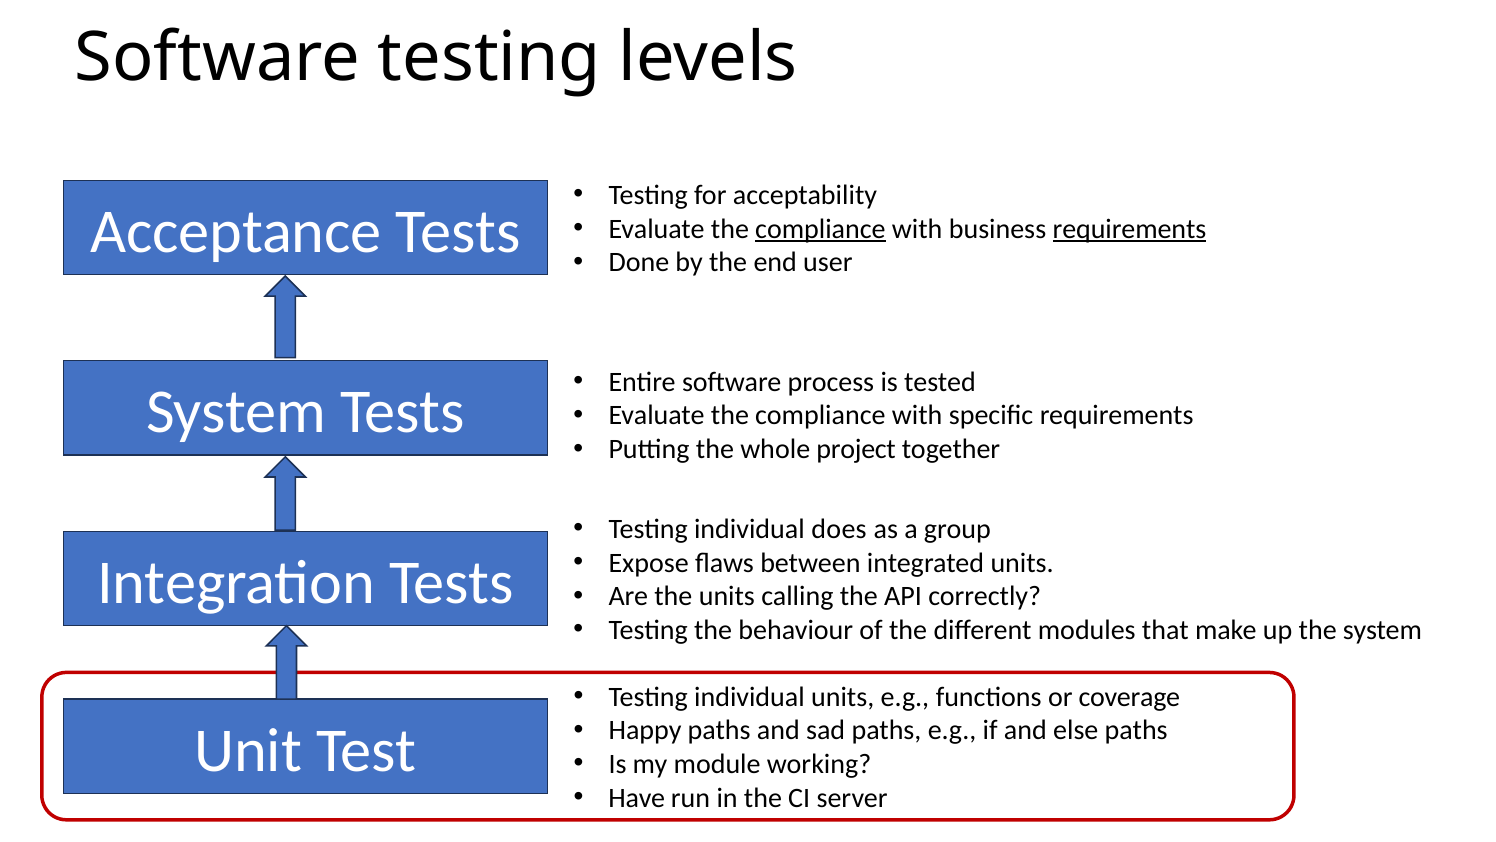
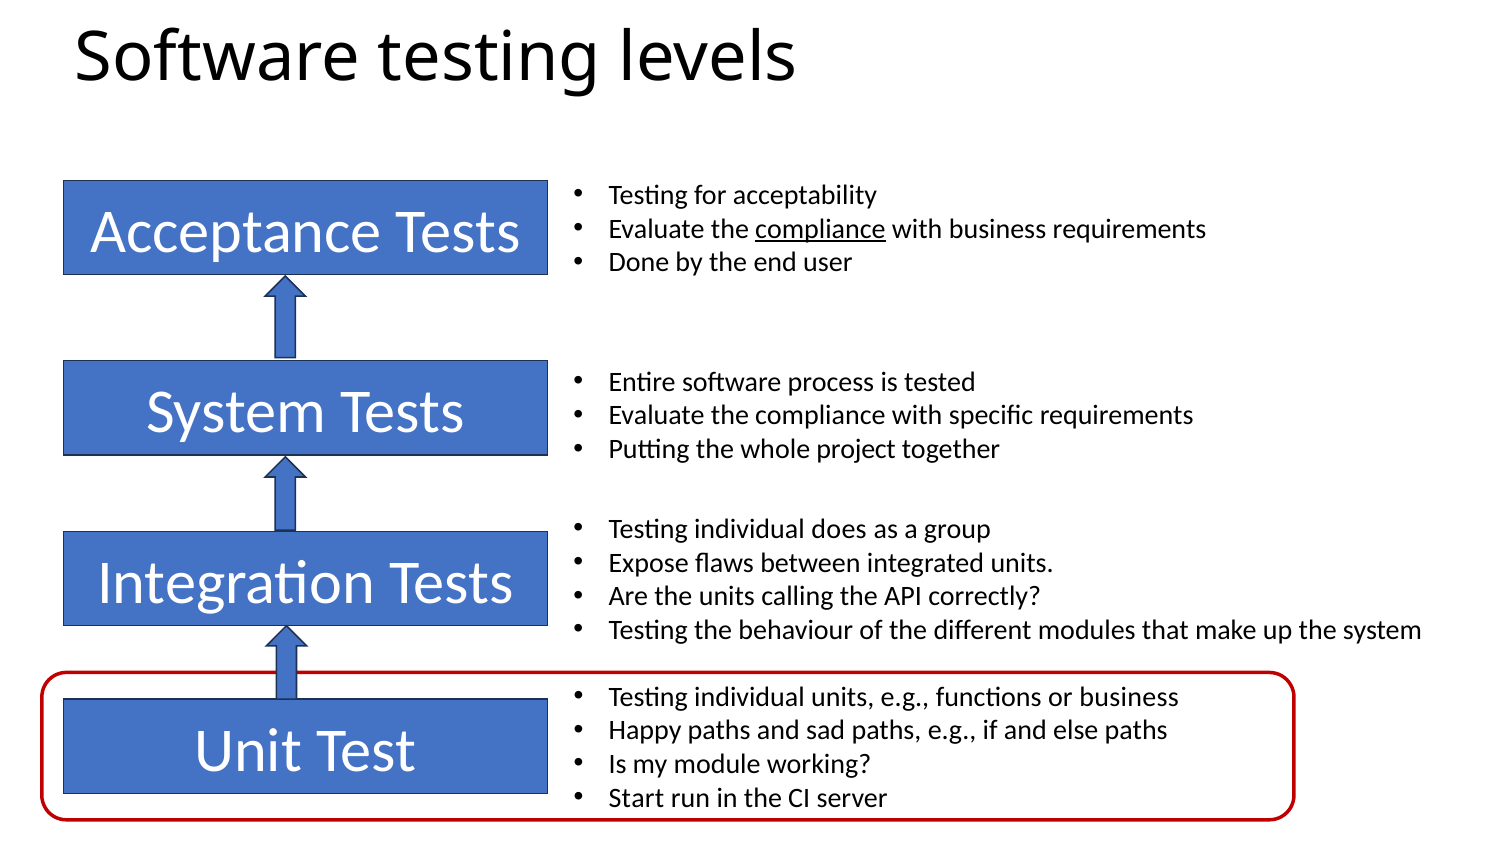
requirements underline: present -> none (1129, 229)
or coverage: coverage -> business (1129, 696)
Have: Have -> Start (636, 797)
